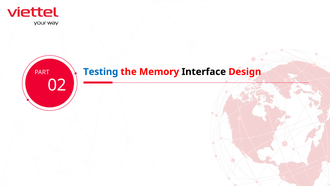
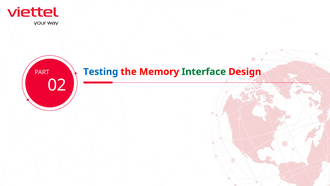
Interface colour: black -> green (204, 72)
